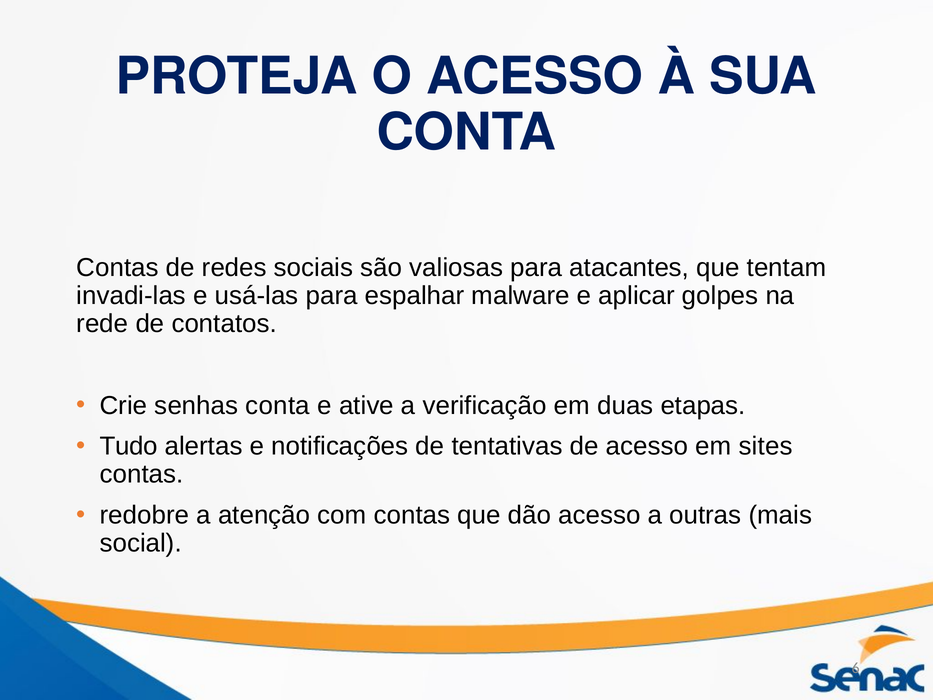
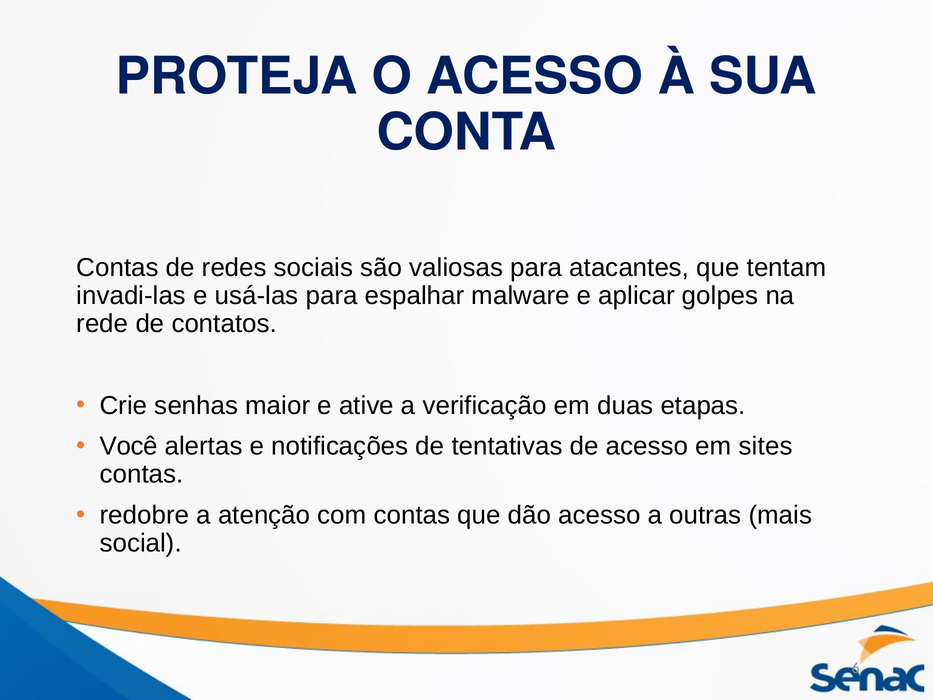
senhas conta: conta -> maior (278, 405)
Tudo: Tudo -> Você (129, 446)
